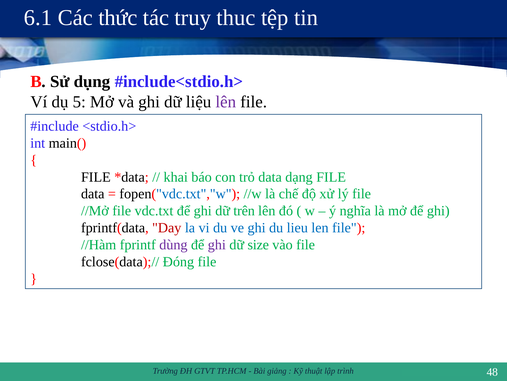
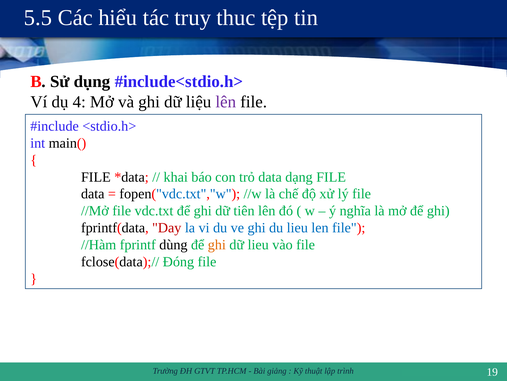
6.1: 6.1 -> 5.5 (38, 18)
thức: thức -> hiểu (118, 18)
5: 5 -> 4 (79, 102)
trên: trên -> tiên (244, 211)
dùng colour: purple -> black (173, 244)
ghi colour: purple -> orange (217, 244)
dữ size: size -> lieu (258, 244)
48: 48 -> 19 (492, 372)
